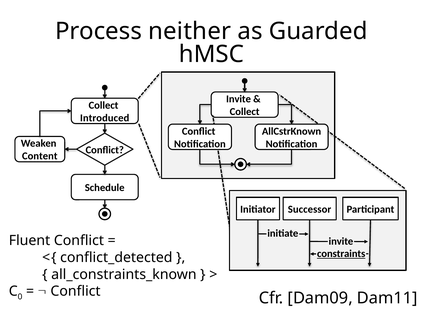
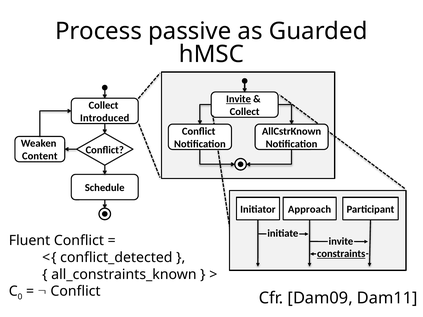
neither: neither -> passive (190, 31)
Invite underline: none -> present (239, 99)
Successor: Successor -> Approach (310, 210)
